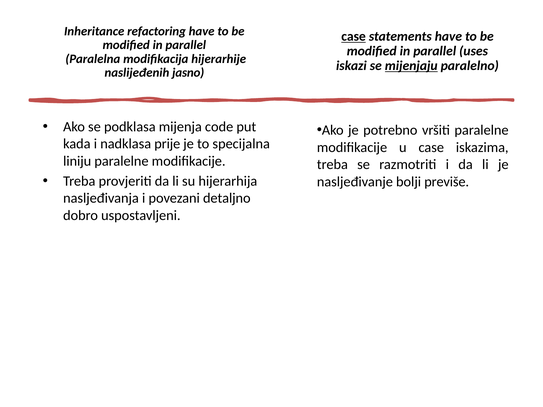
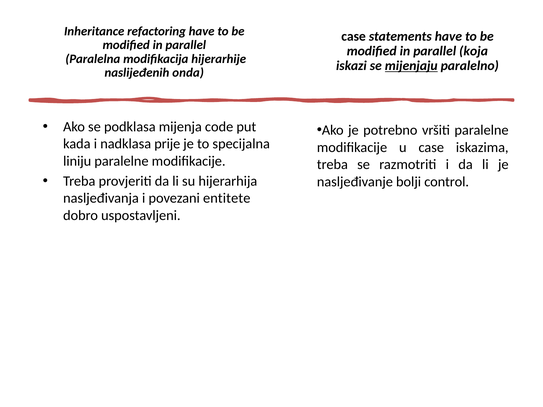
case underline: present -> none (354, 37)
uses: uses -> koja (474, 51)
jasno: jasno -> onda (188, 73)
previše: previše -> control (447, 182)
detaljno: detaljno -> entitete (227, 198)
